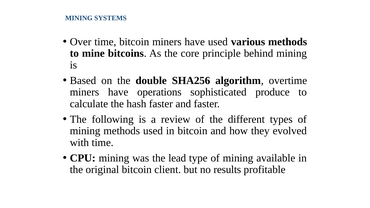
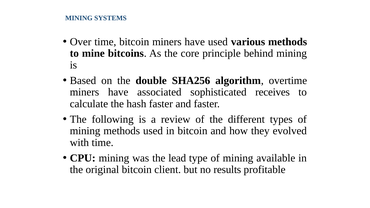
operations: operations -> associated (159, 92)
produce: produce -> receives (273, 92)
